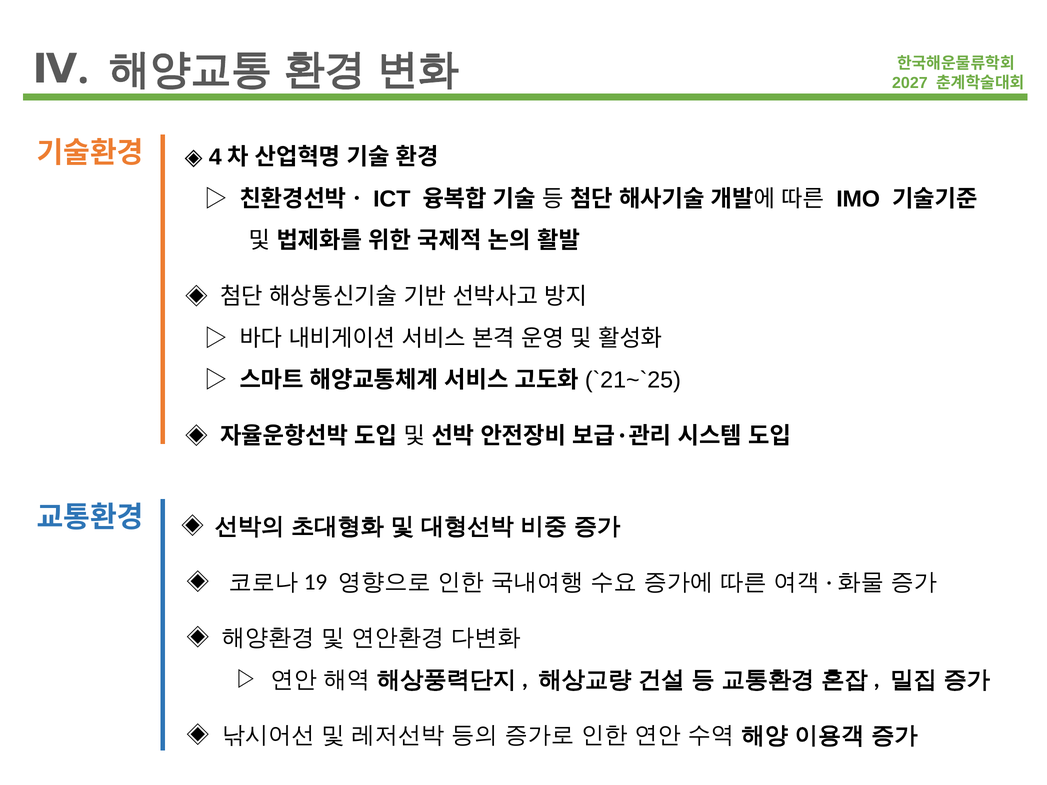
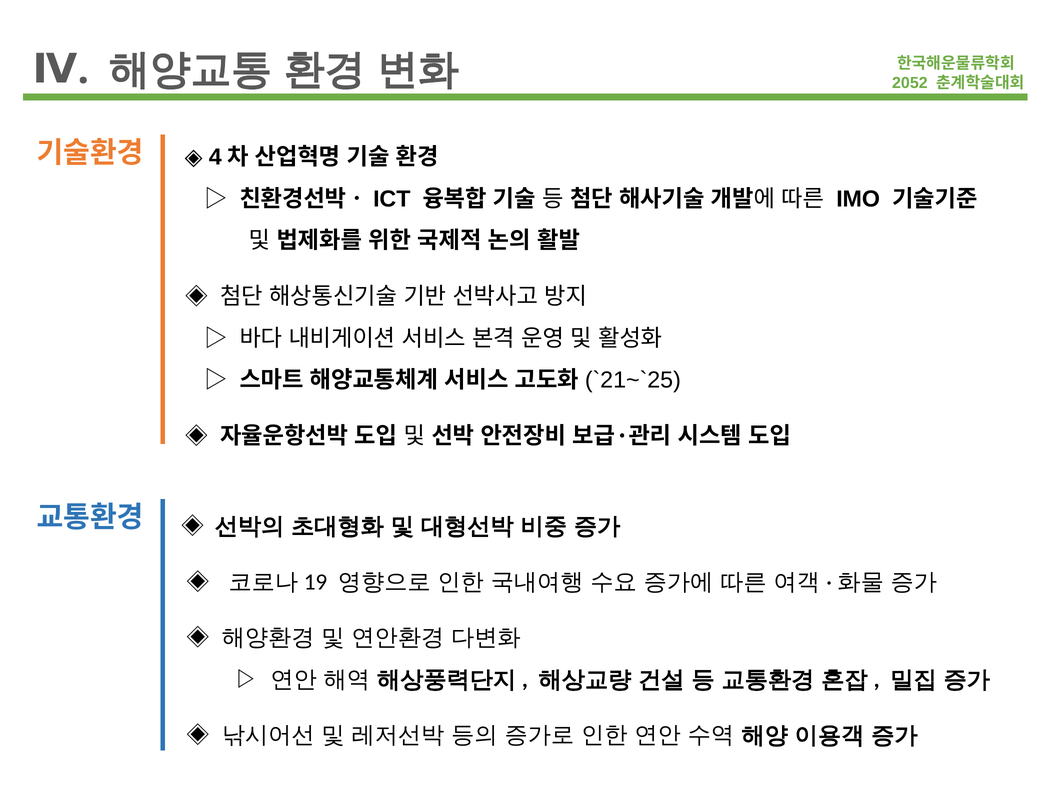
2027: 2027 -> 2052 (910, 83)
